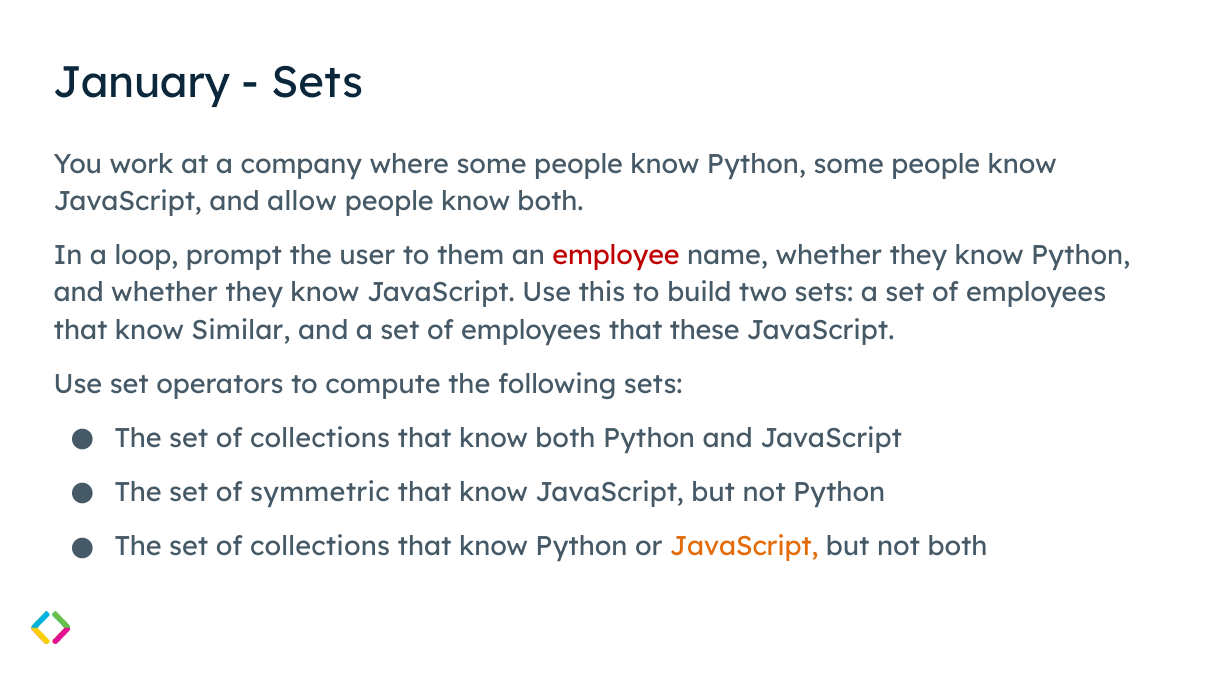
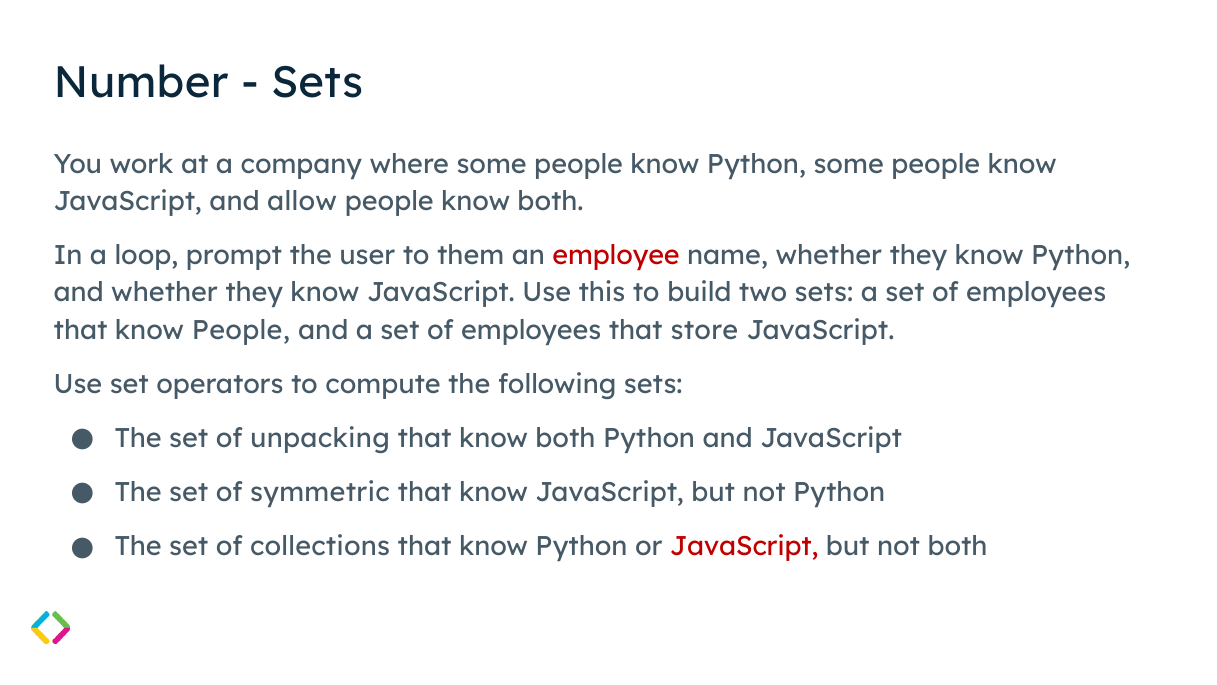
January: January -> Number (141, 83)
know Similar: Similar -> People (241, 330)
these: these -> store (704, 330)
collections: collections -> unpacking (320, 438)
JavaScript colour: orange -> red (744, 547)
